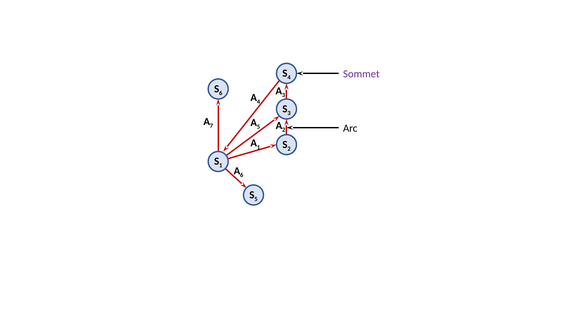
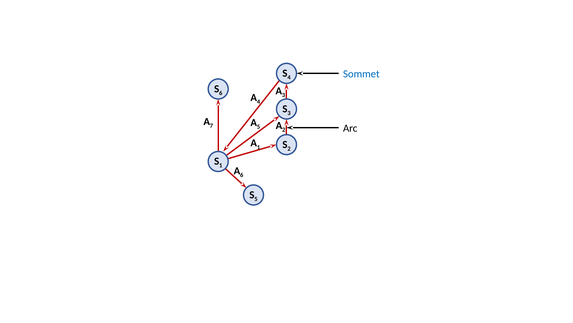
Sommet colour: purple -> blue (361, 74)
